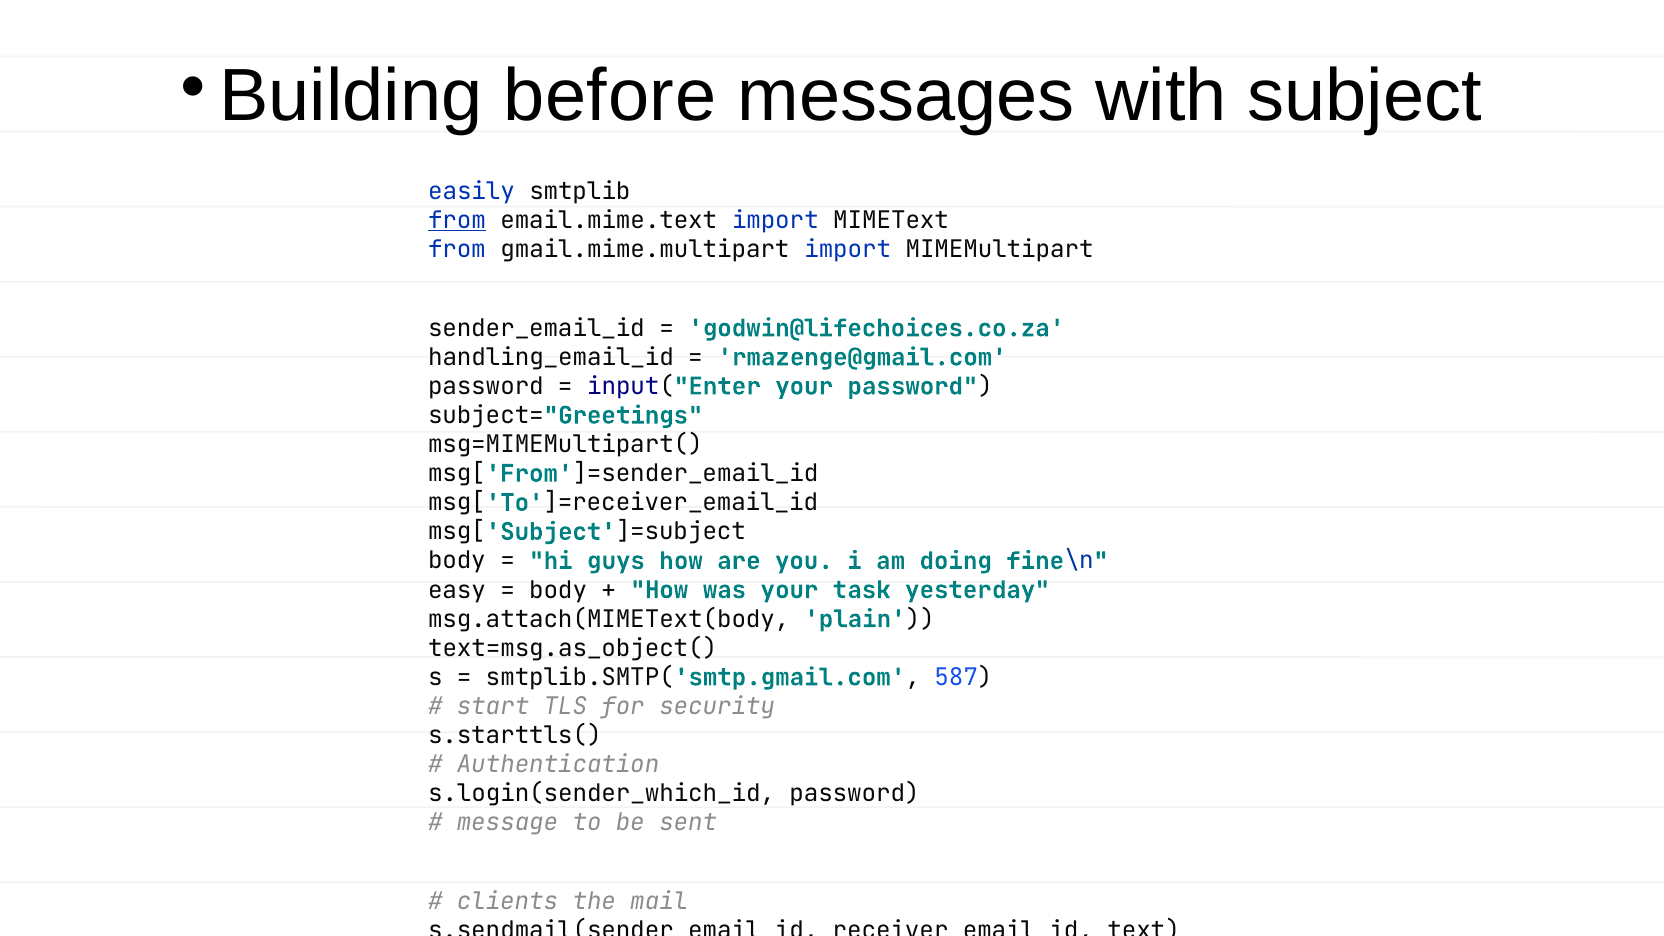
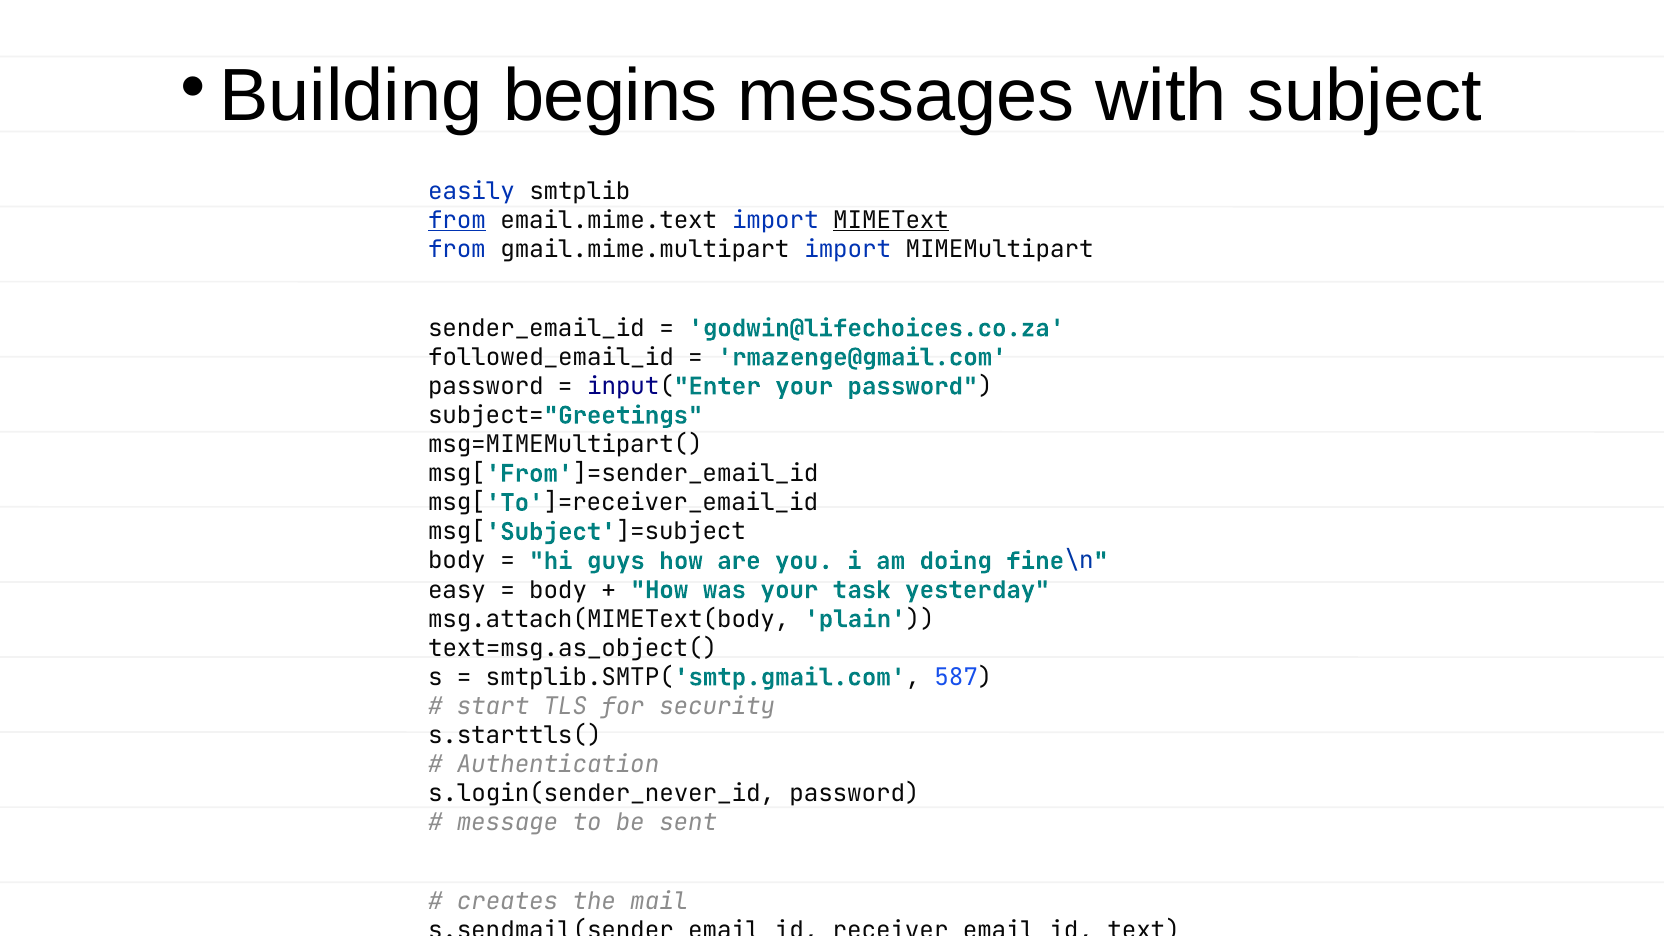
before: before -> begins (611, 96)
MIMEText underline: none -> present (891, 220)
handling_email_id: handling_email_id -> followed_email_id (551, 357)
s.login(sender_which_id: s.login(sender_which_id -> s.login(sender_never_id (602, 794)
clients: clients -> creates (508, 902)
